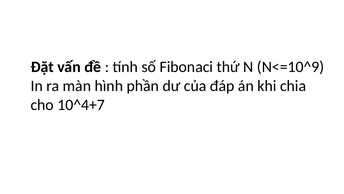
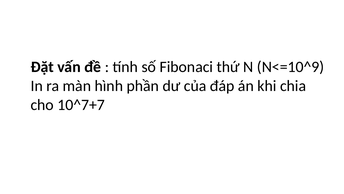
10^4+7: 10^4+7 -> 10^7+7 (81, 105)
